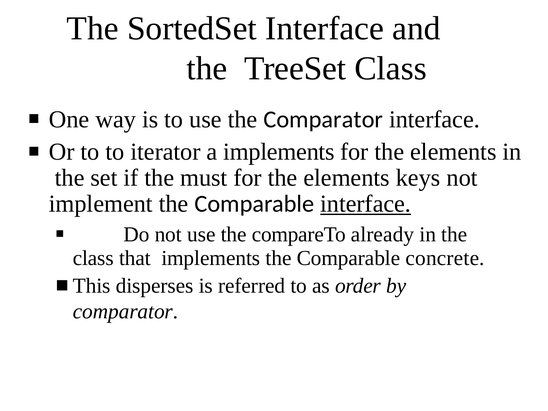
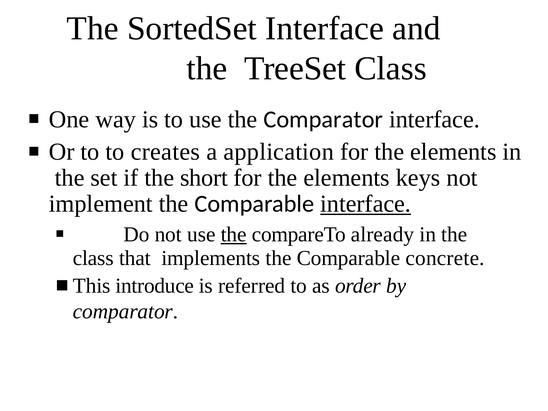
iterator: iterator -> creates (165, 152)
a implements: implements -> application (279, 152)
must: must -> short (204, 178)
the underline: none -> present (234, 235)
disperses: disperses -> introduce (155, 286)
